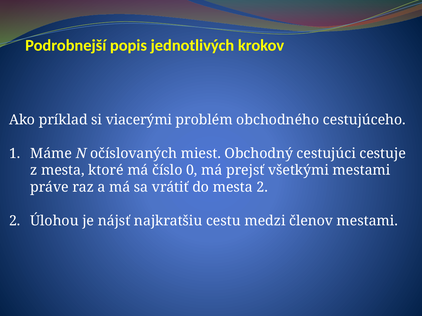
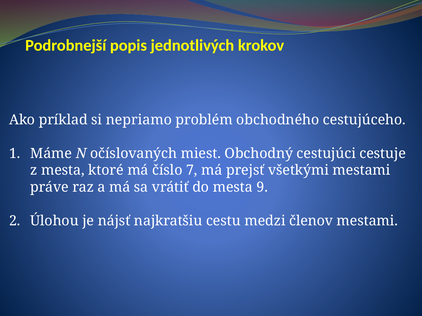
viacerými: viacerými -> nepriamo (139, 120)
0: 0 -> 7 (192, 171)
mesta 2: 2 -> 9 (262, 187)
